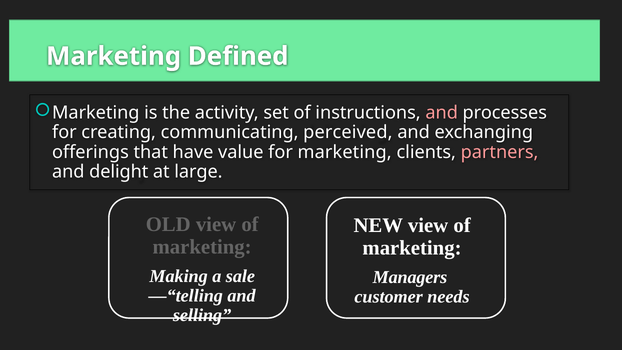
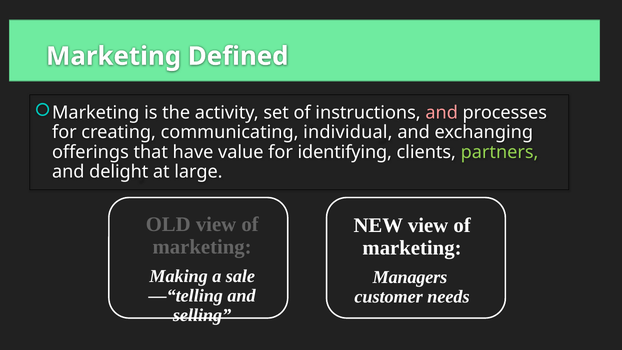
perceived: perceived -> individual (348, 132)
for marketing: marketing -> identifying (345, 152)
partners colour: pink -> light green (500, 152)
